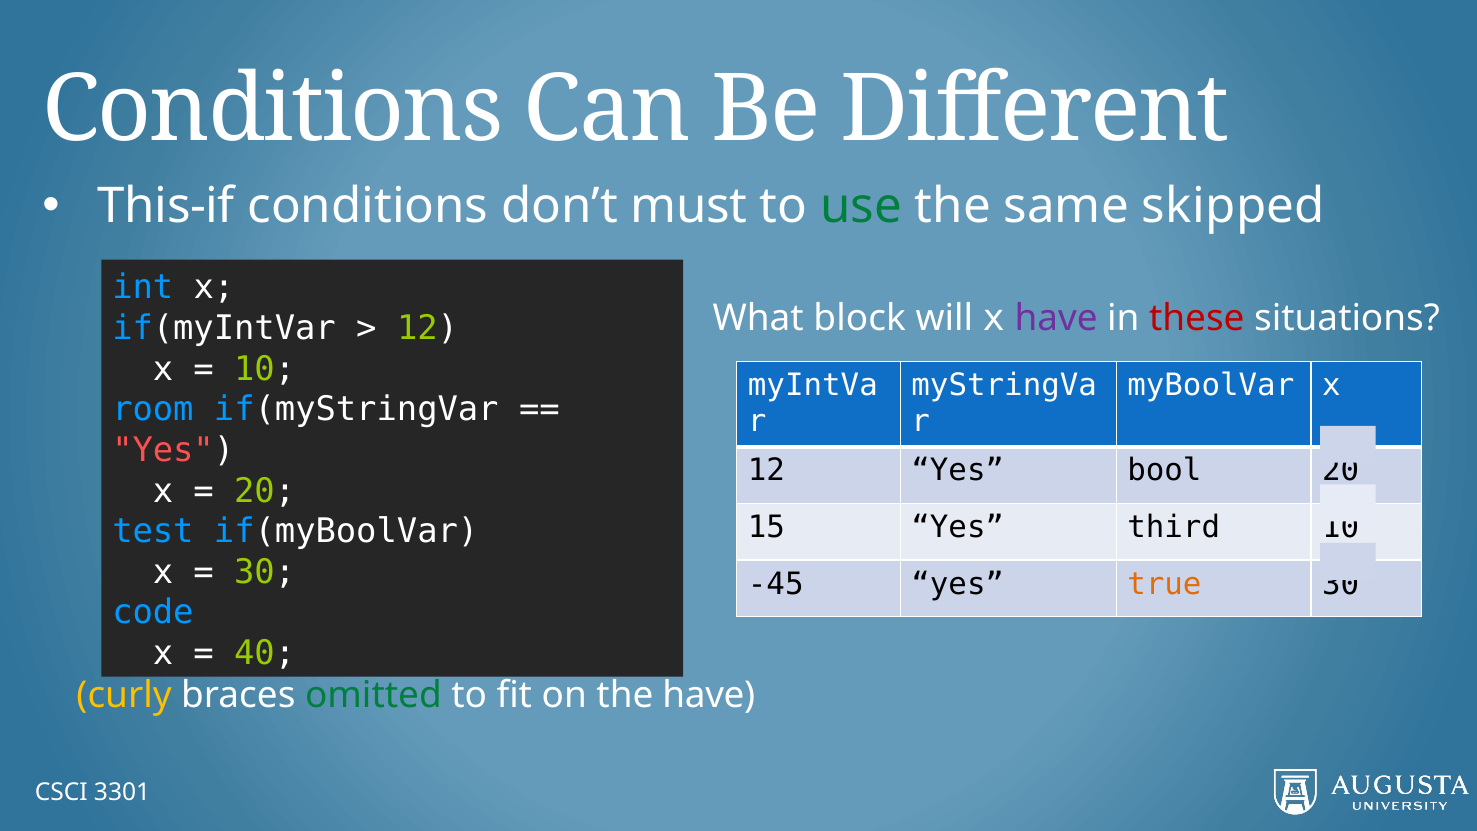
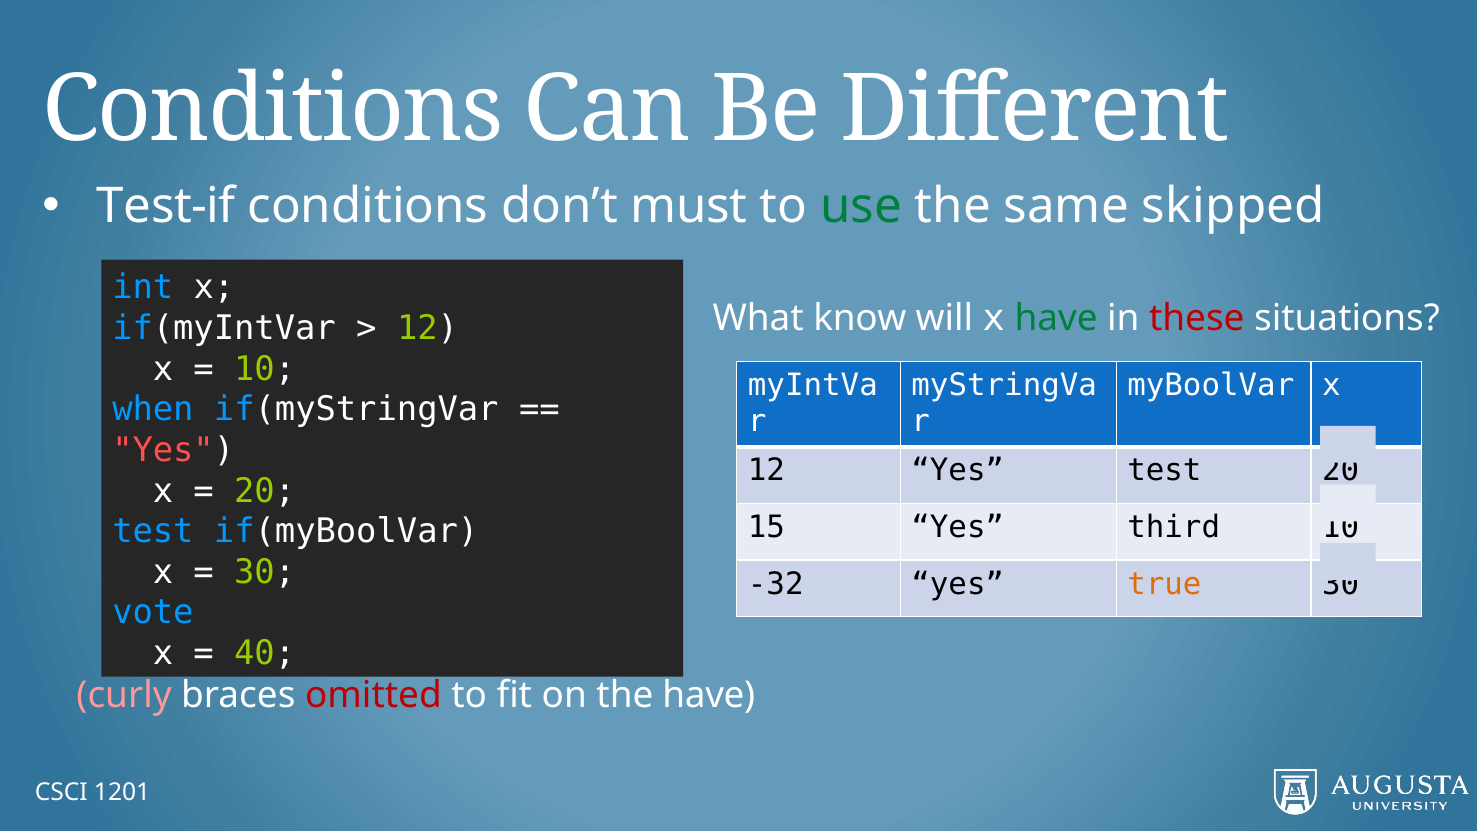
This-if: This-if -> Test-if (166, 207)
block: block -> know (860, 318)
have colour: purple -> green (1056, 318)
room: room -> when (153, 410)
Yes bool: bool -> test (1164, 471)
-45: -45 -> -32 (776, 584)
code: code -> vote (153, 613)
curly colour: yellow -> pink (124, 695)
omitted colour: green -> red (373, 695)
3301: 3301 -> 1201 (122, 792)
